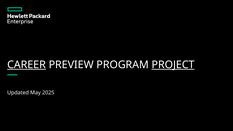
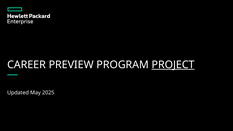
CAREER underline: present -> none (27, 65)
